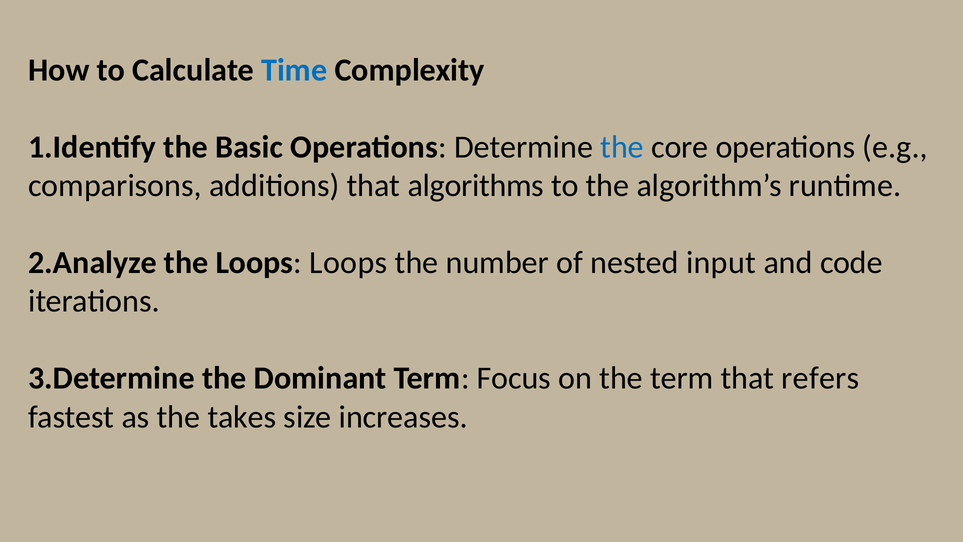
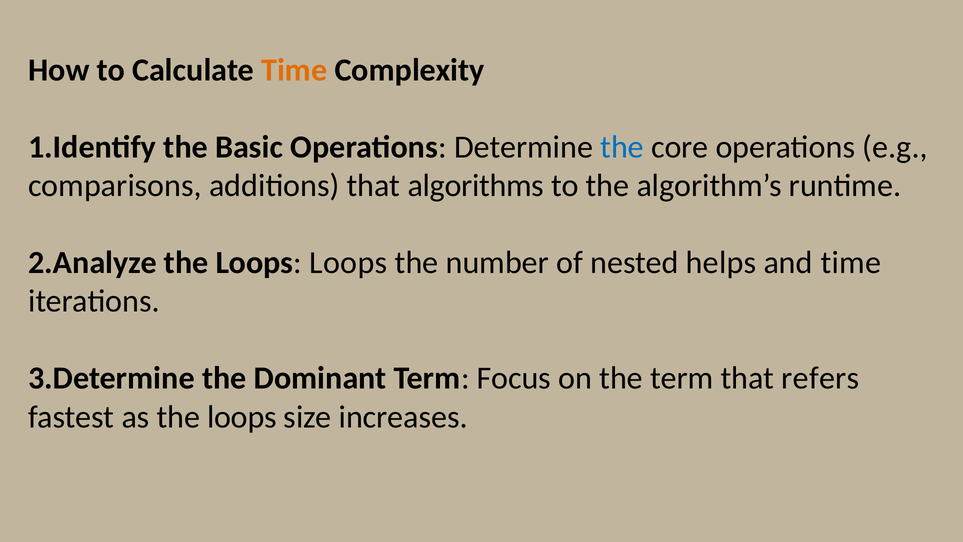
Time colour: blue -> orange (294, 70)
input: input -> helps (721, 263)
and code: code -> time (851, 263)
as the takes: takes -> loops (242, 417)
